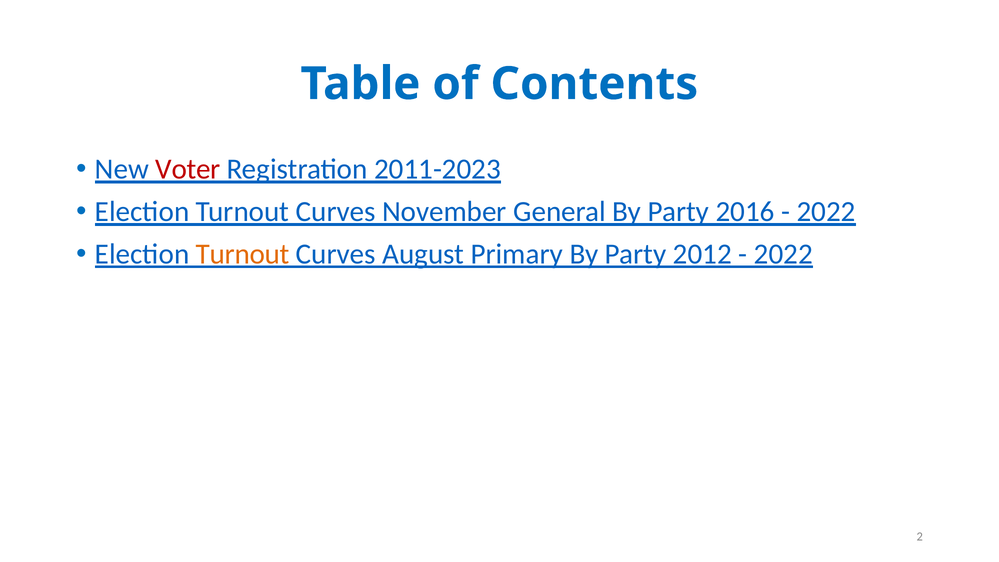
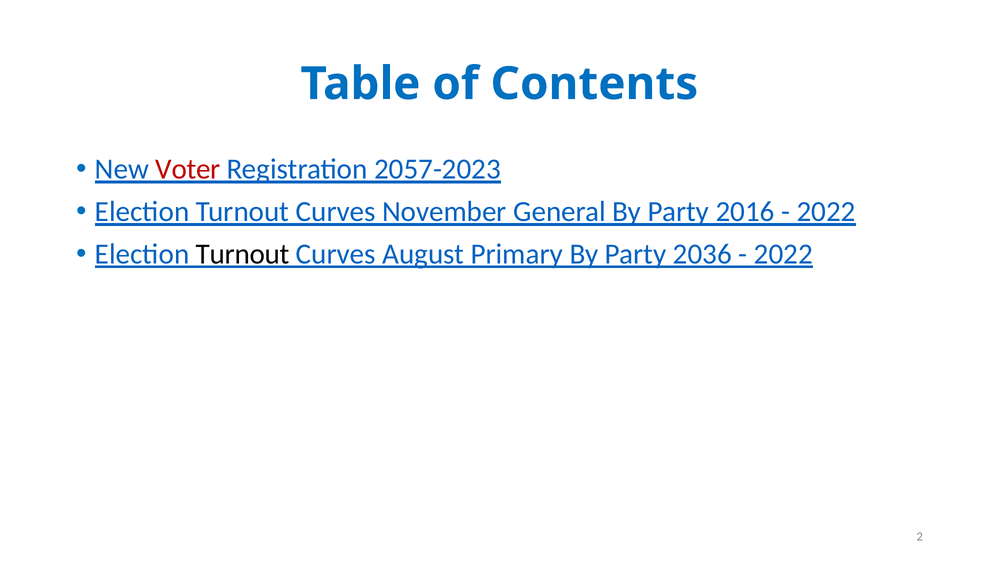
2011-2023: 2011-2023 -> 2057-2023 (437, 169)
Turnout colour: orange -> black (243, 254)
2012: 2012 -> 2036 (702, 254)
